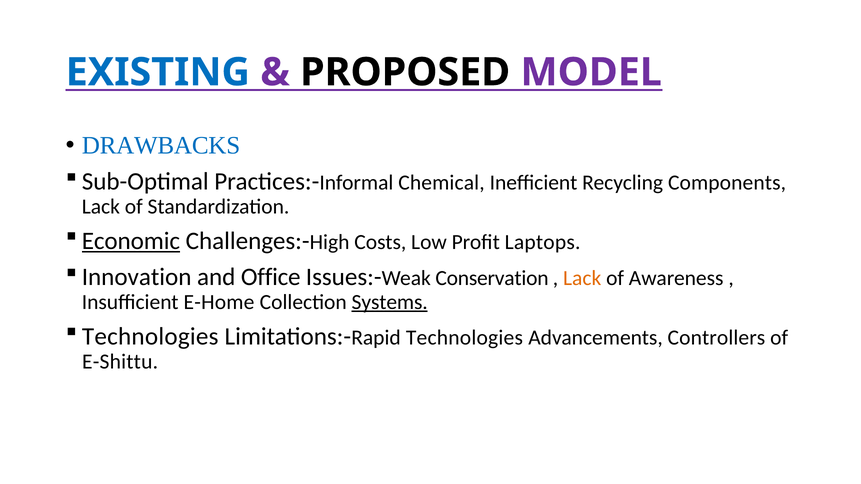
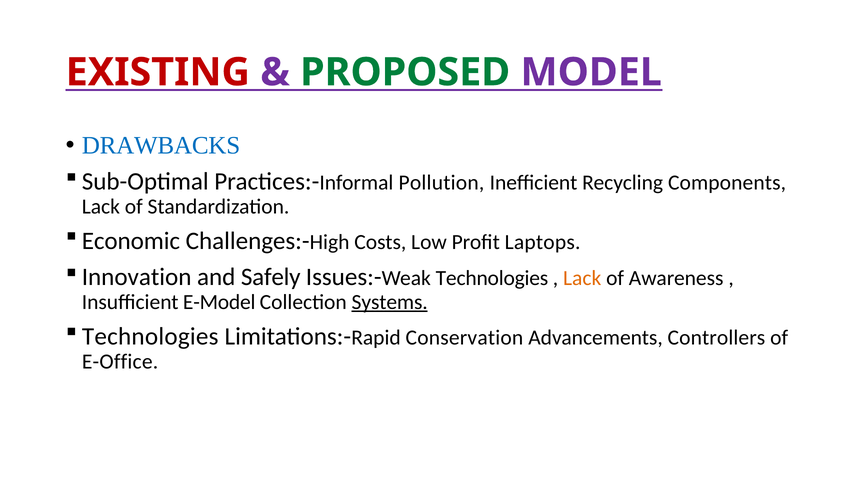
EXISTING colour: blue -> red (158, 72)
PROPOSED colour: black -> green (405, 72)
Chemical: Chemical -> Pollution (441, 183)
Economic underline: present -> none (131, 241)
Office: Office -> Safely (271, 277)
Conservation: Conservation -> Technologies (492, 278)
E-Home: E-Home -> E-Model (219, 302)
Technologies: Technologies -> Conservation (464, 338)
E-Shittu: E-Shittu -> E-Office (120, 362)
